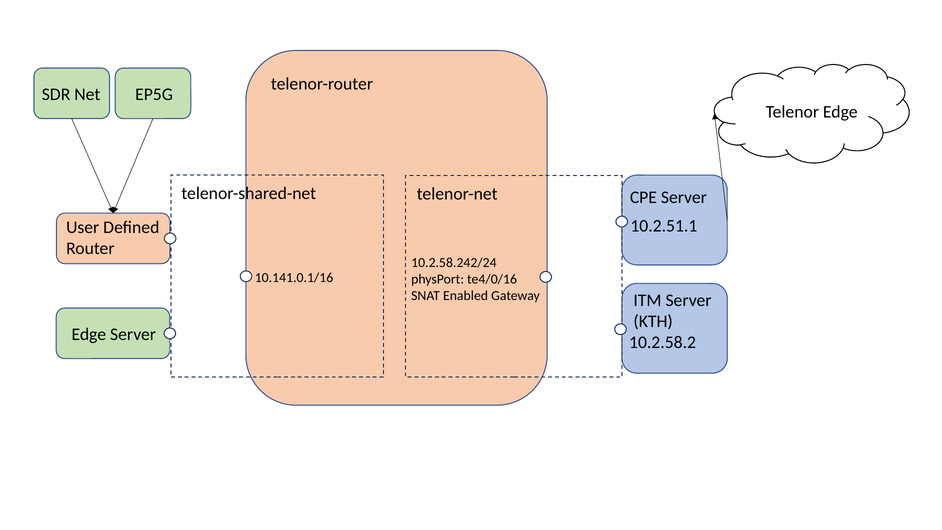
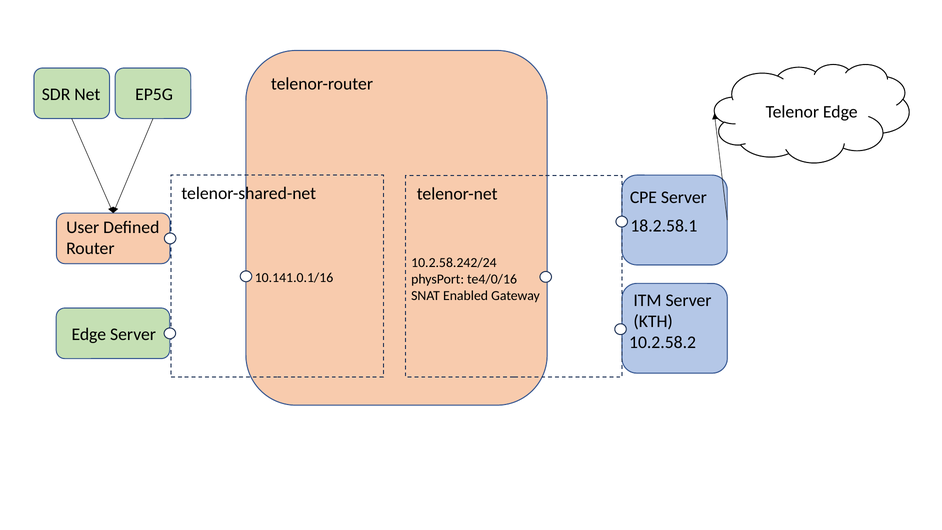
10.2.51.1: 10.2.51.1 -> 18.2.58.1 (664, 226)
